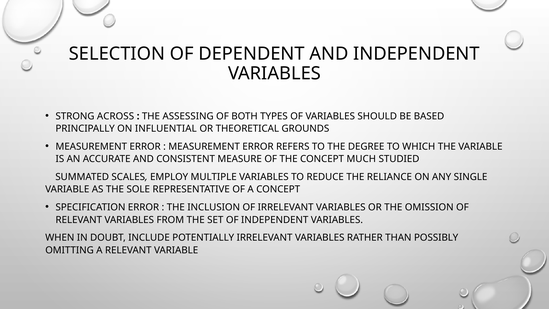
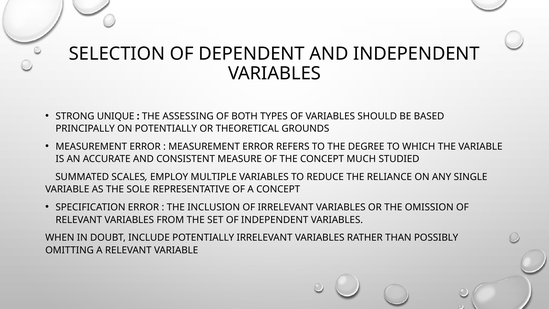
ACROSS: ACROSS -> UNIQUE (116, 116)
ON INFLUENTIAL: INFLUENTIAL -> POTENTIALLY (166, 129)
